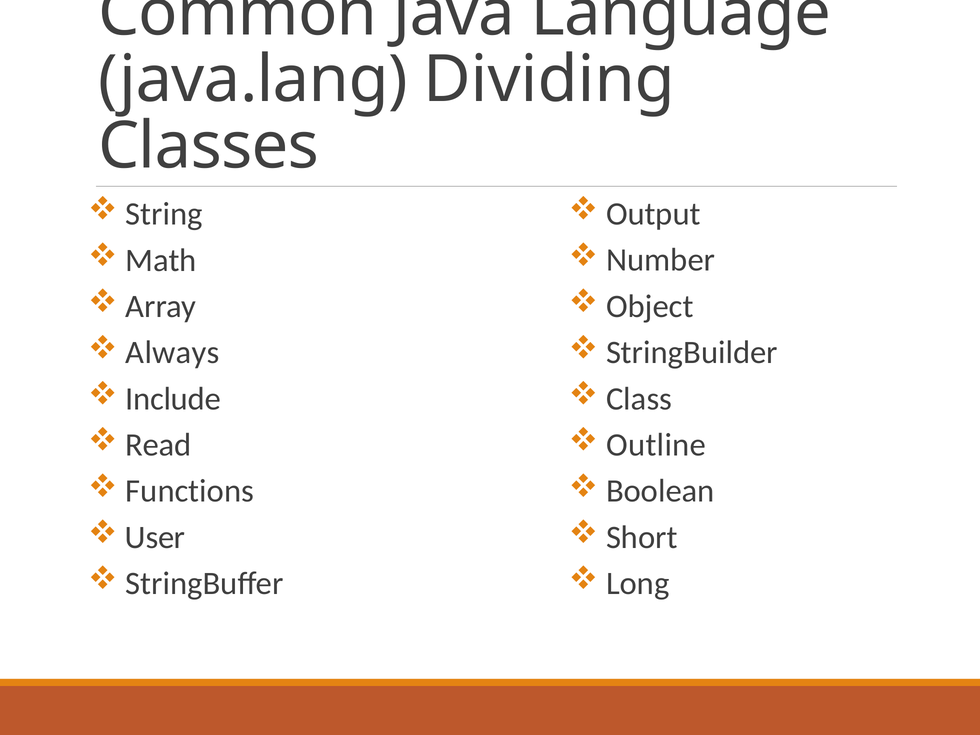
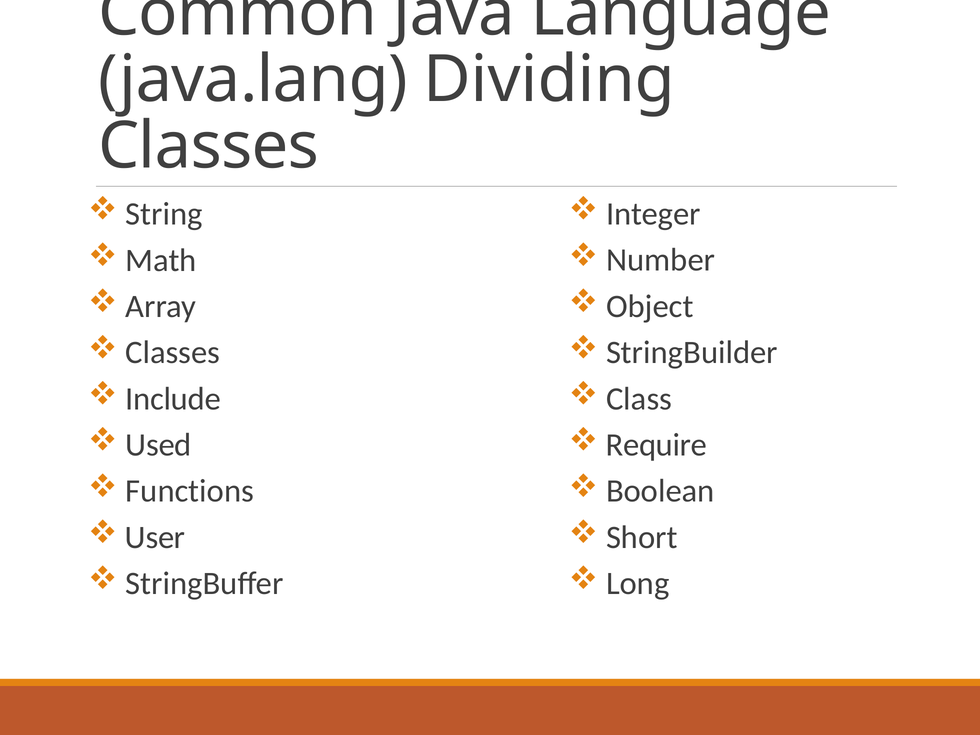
Output: Output -> Integer (653, 214)
Always: Always -> Classes (173, 353)
Outline: Outline -> Require (656, 445)
Read: Read -> Used (159, 445)
